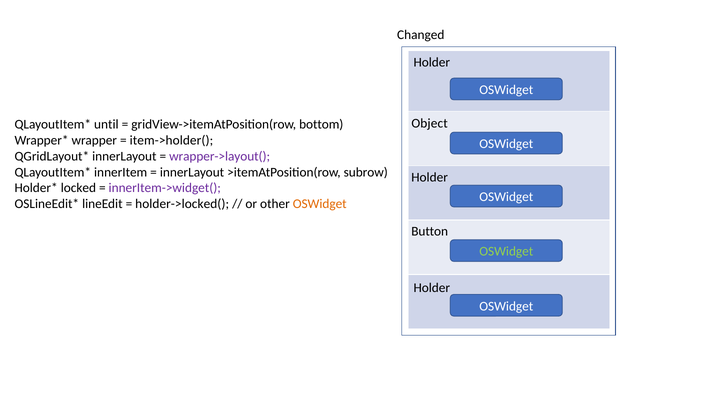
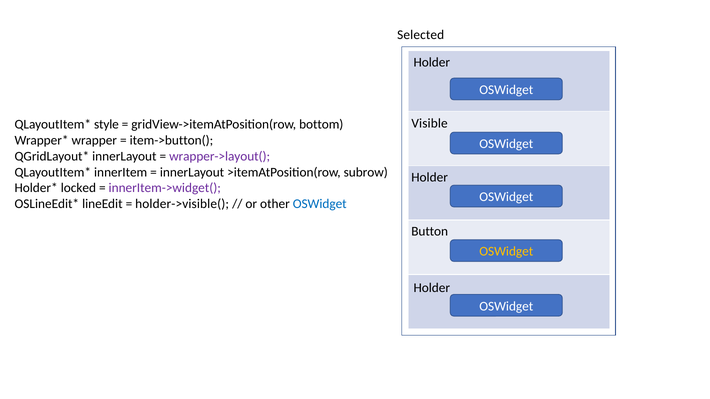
Changed: Changed -> Selected (421, 35)
Object: Object -> Visible (430, 123)
until: until -> style (106, 124)
item->holder(: item->holder( -> item->button( (171, 140)
holder->locked(: holder->locked( -> holder->visible( (182, 204)
OSWidget colour: orange -> blue (320, 204)
OSWidget colour: light green -> yellow (506, 252)
